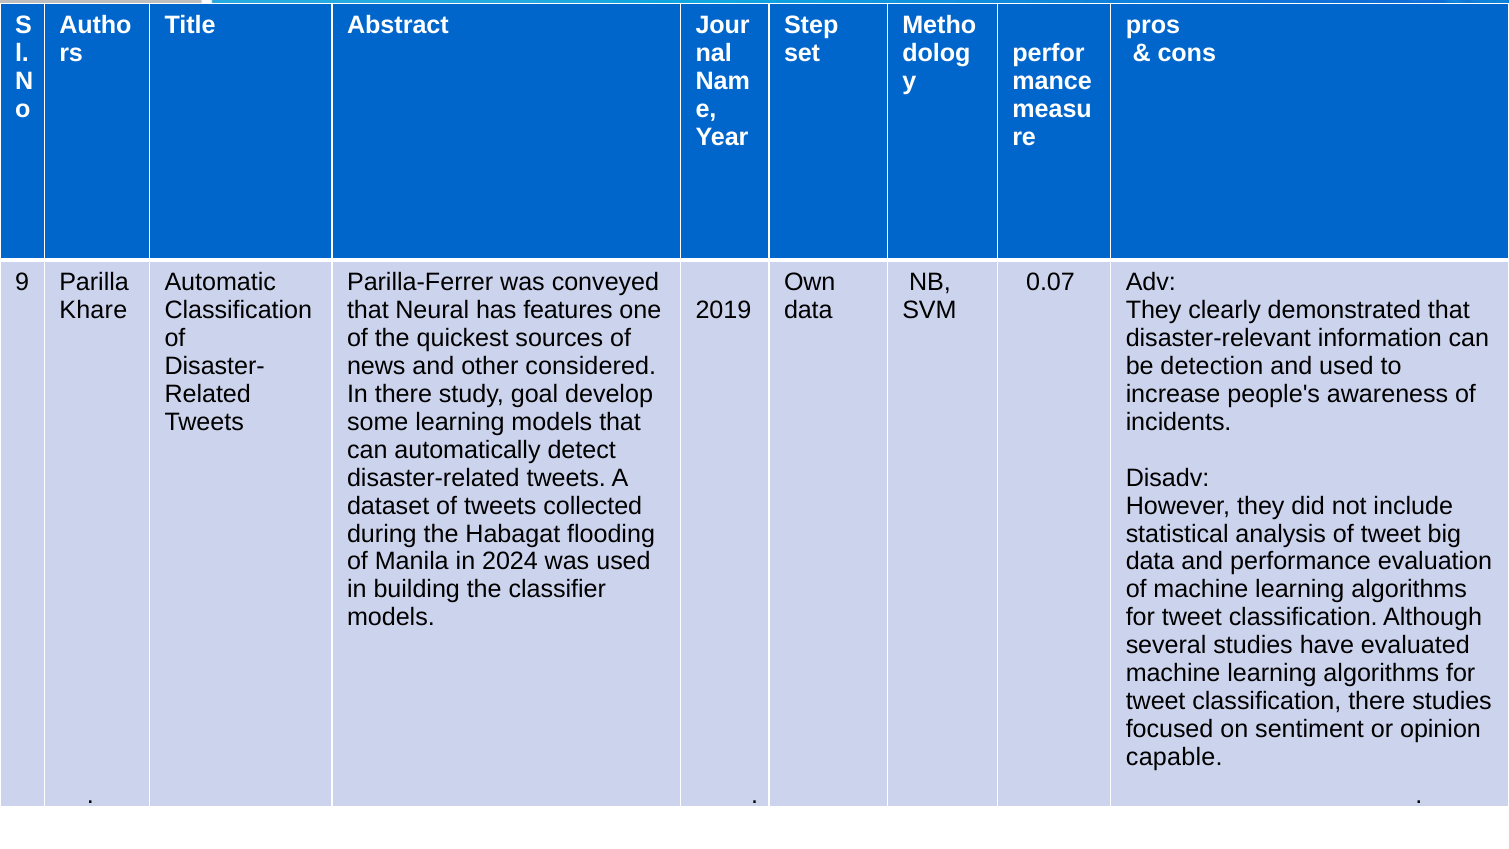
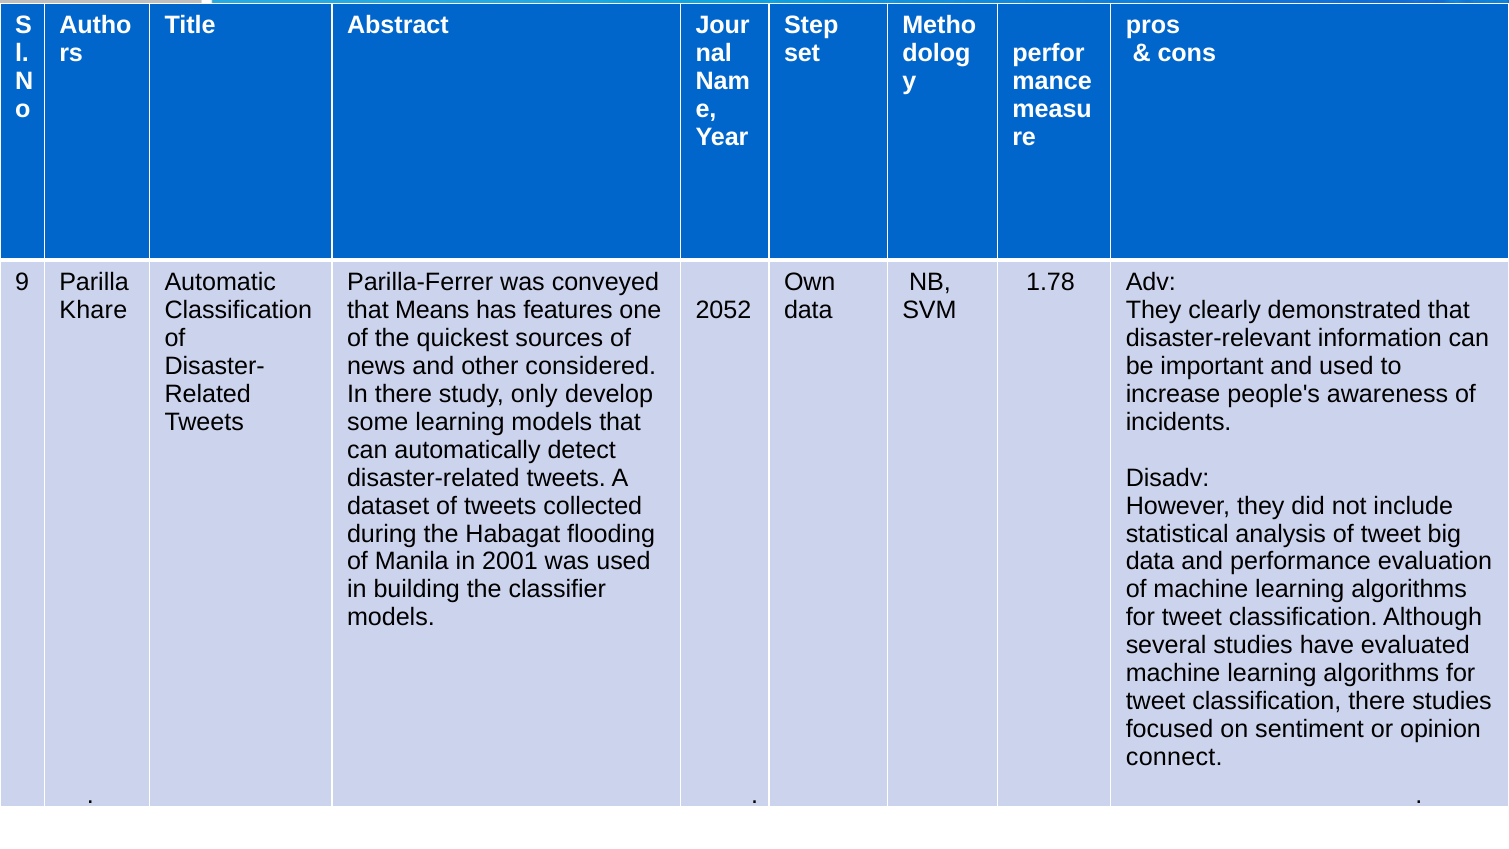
0.07: 0.07 -> 1.78 (1050, 282)
Neural: Neural -> Means (432, 310)
2019: 2019 -> 2052 (723, 310)
detection: detection -> important (1212, 366)
goal: goal -> only (534, 394)
2024: 2024 -> 2001 (510, 562)
capable: capable -> connect (1174, 757)
